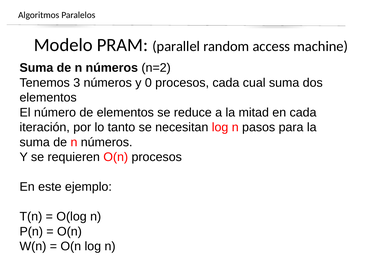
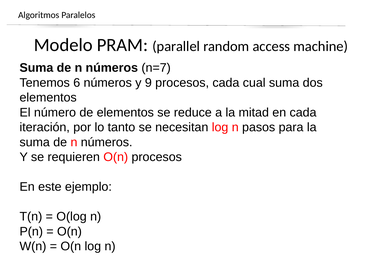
n=2: n=2 -> n=7 (156, 68)
3: 3 -> 6 (77, 83)
0: 0 -> 9 (148, 83)
